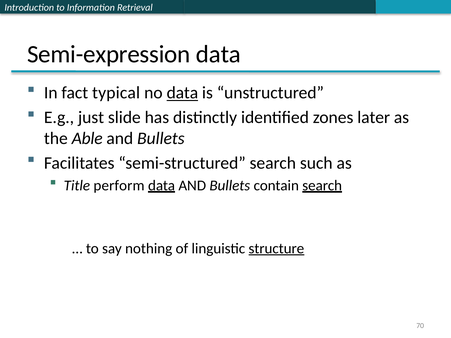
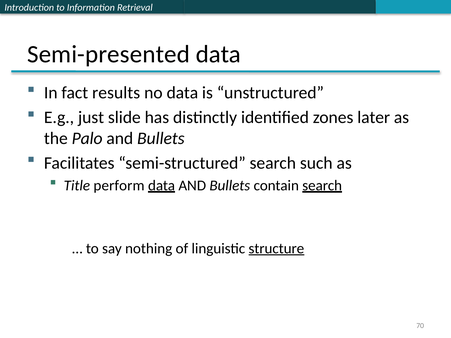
Semi-expression: Semi-expression -> Semi-presented (109, 54)
typical: typical -> results (116, 93)
data underline: present -> none (182, 93)
Able: Able -> Palo (87, 139)
